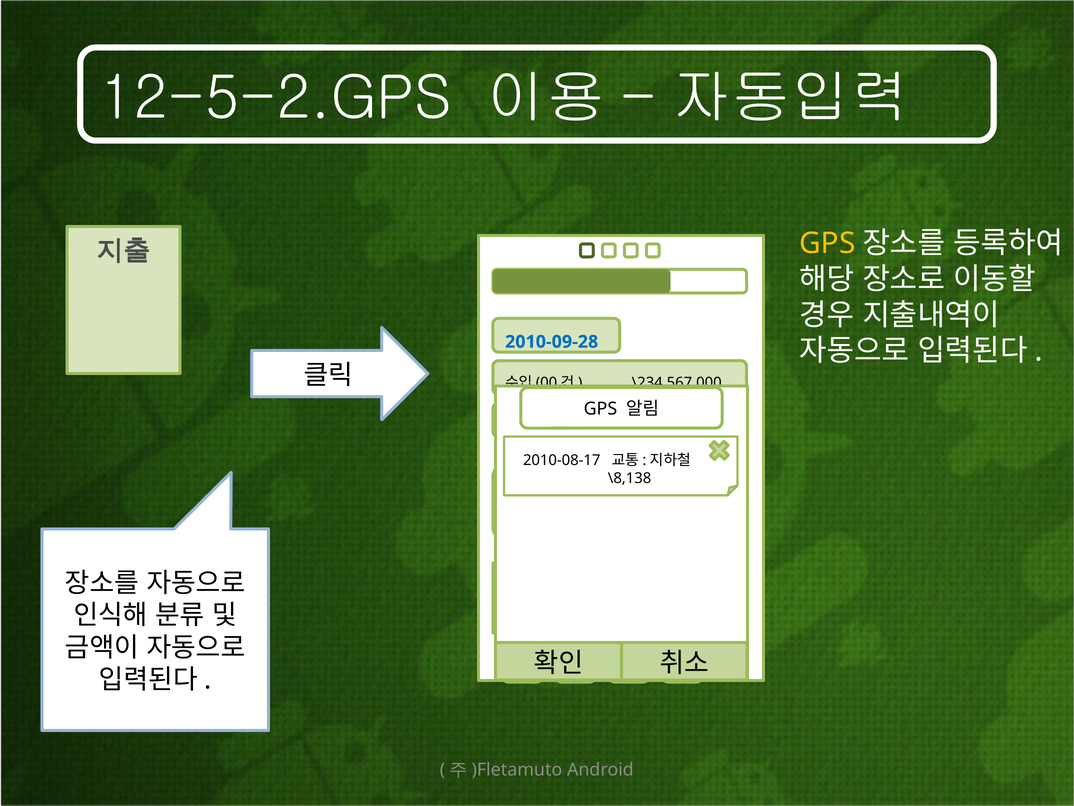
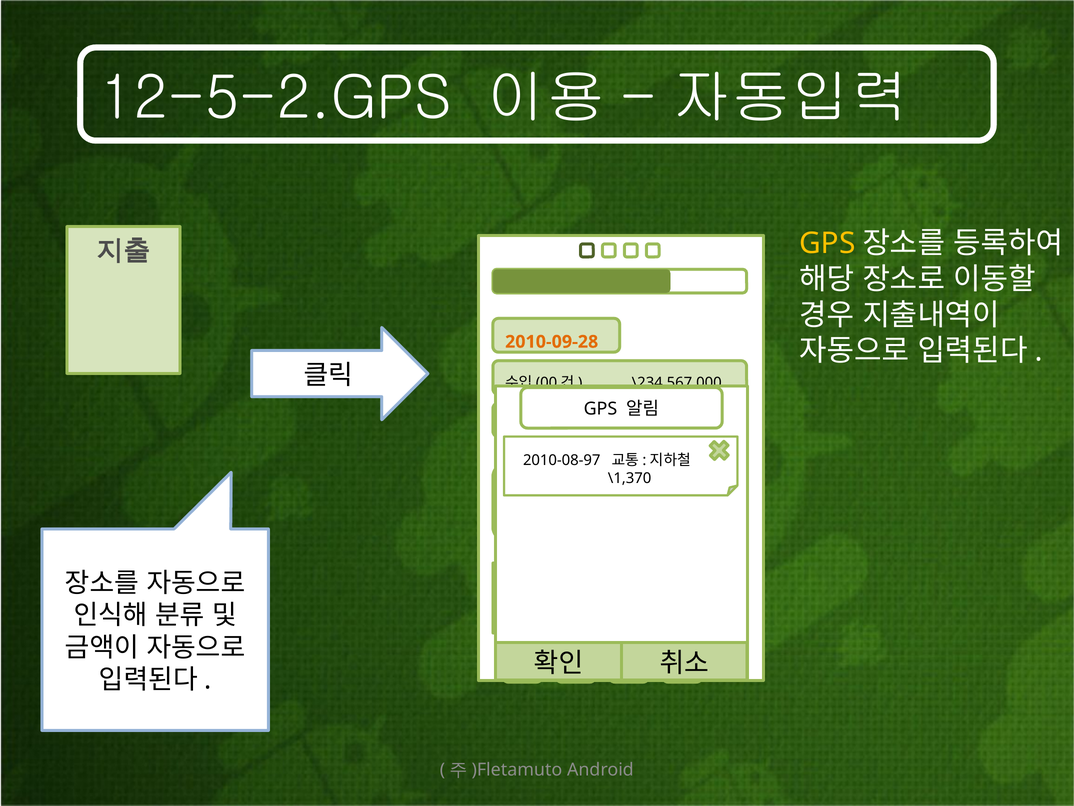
2010-09-28 colour: blue -> orange (552, 342)
2010-08-17: 2010-08-17 -> 2010-08-97 (562, 460)
\8,138: \8,138 -> \1,370 (630, 478)
